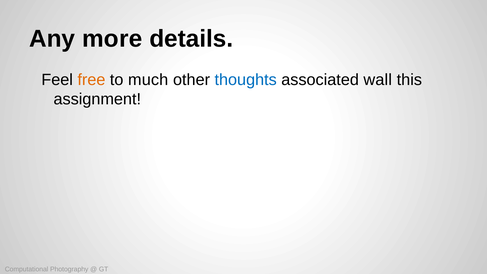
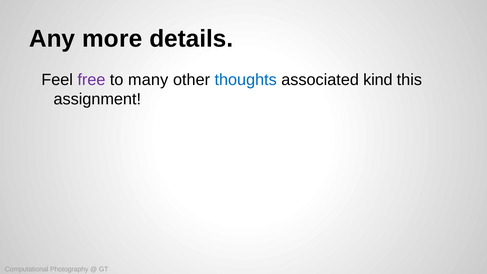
free colour: orange -> purple (91, 80)
much: much -> many (148, 80)
wall: wall -> kind (378, 80)
